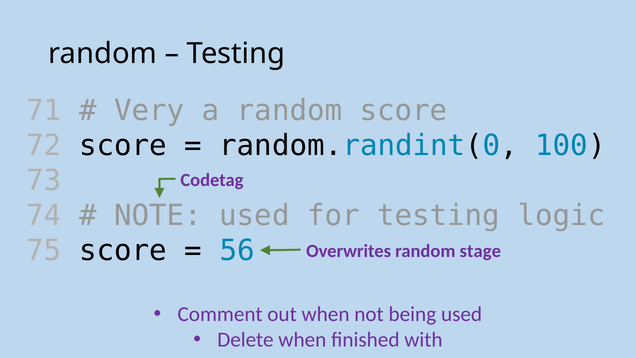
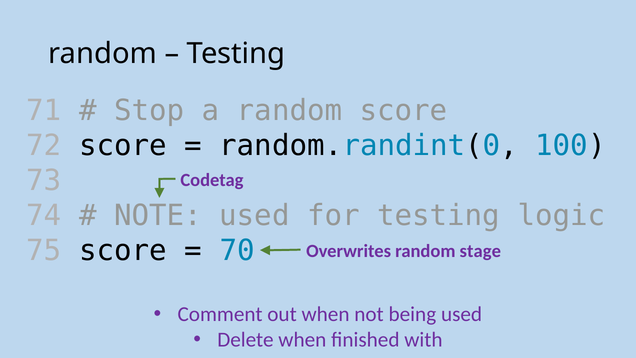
Very: Very -> Stop (149, 111)
56: 56 -> 70 (237, 251)
